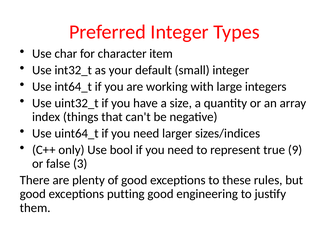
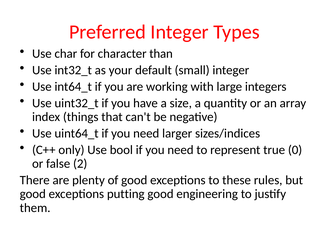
item: item -> than (161, 54)
9: 9 -> 0 (295, 150)
3: 3 -> 2 (80, 164)
